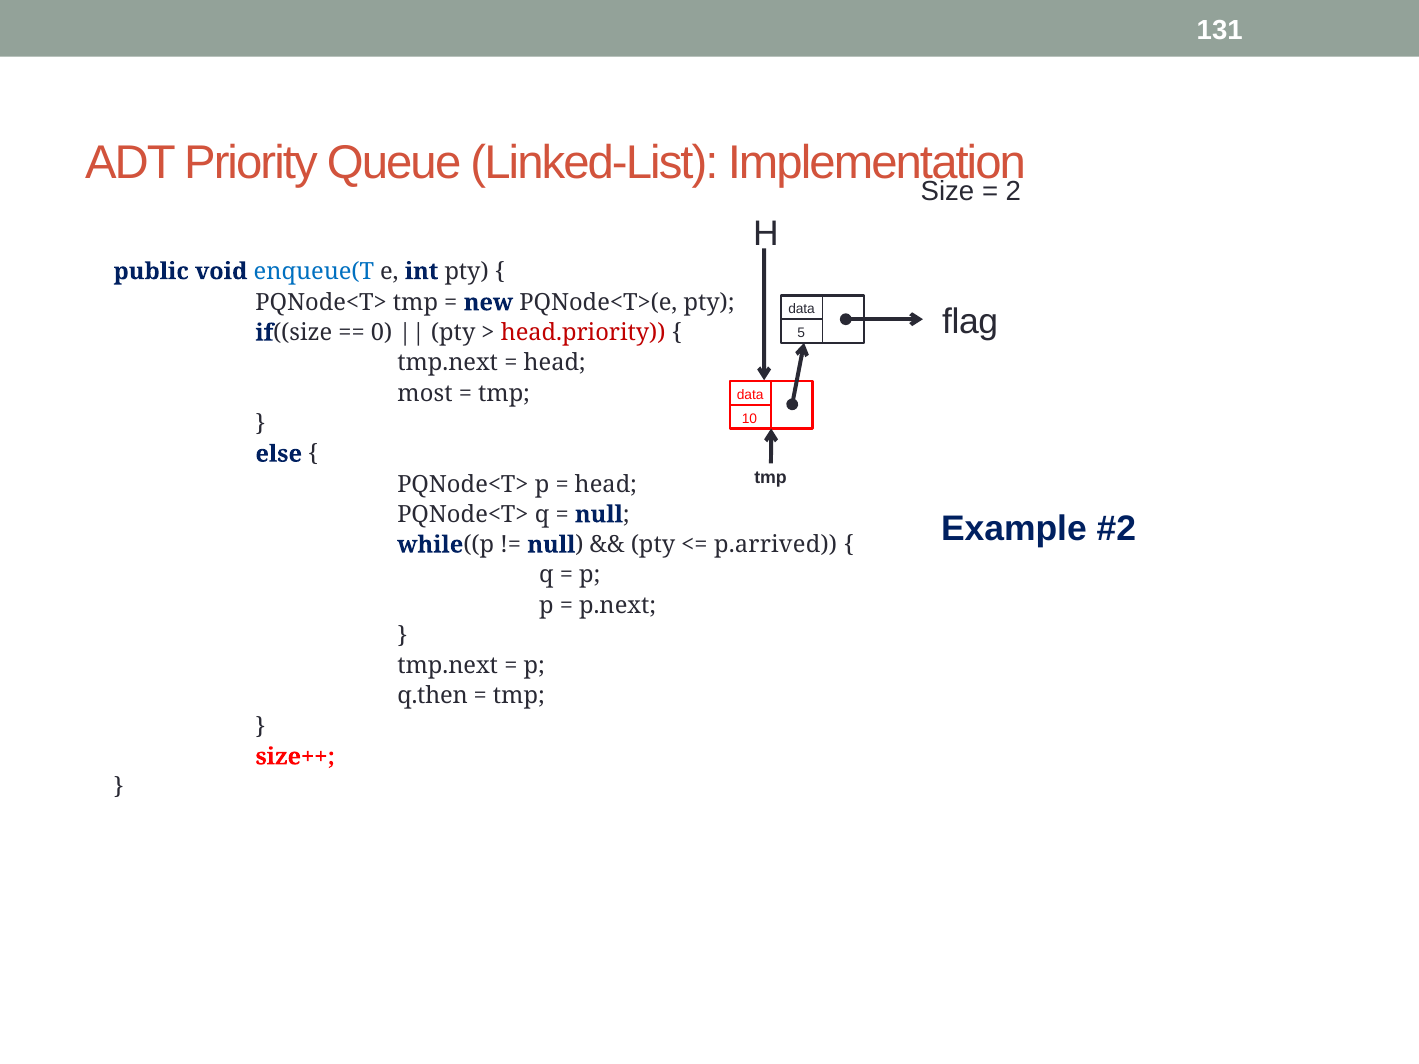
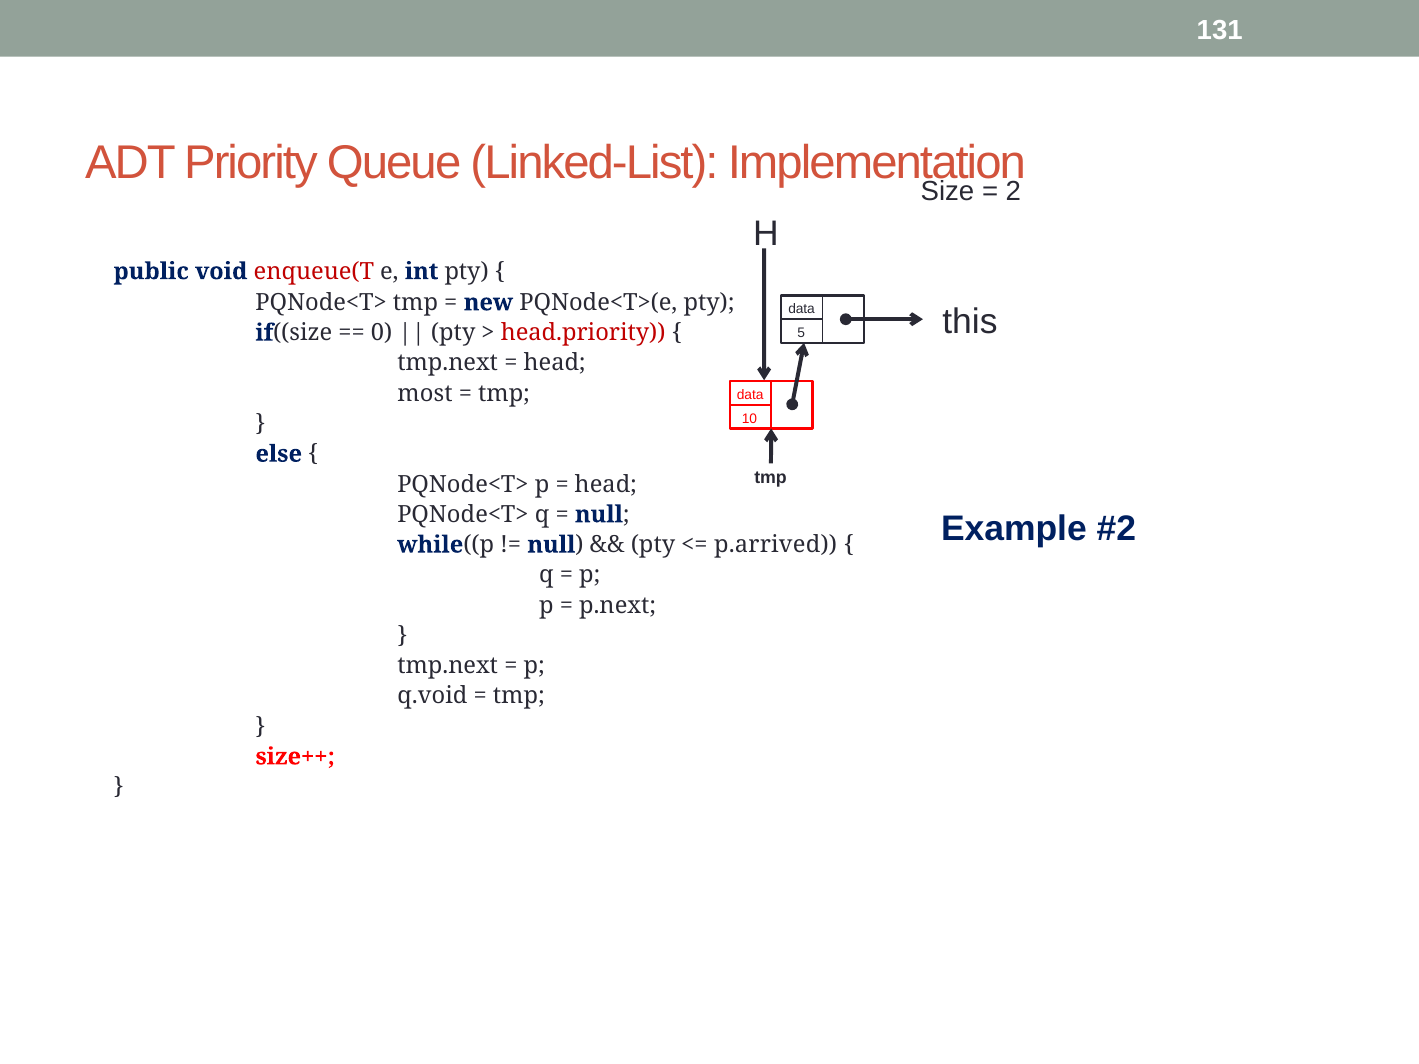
enqueue(T colour: blue -> red (314, 271)
flag: flag -> this (970, 322)
q.then: q.then -> q.void (432, 696)
